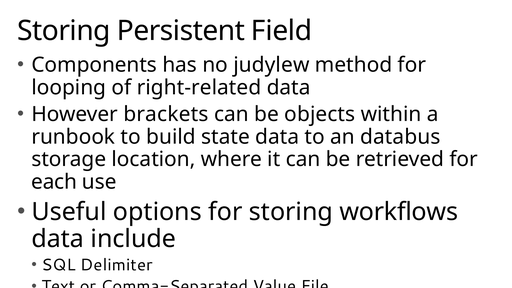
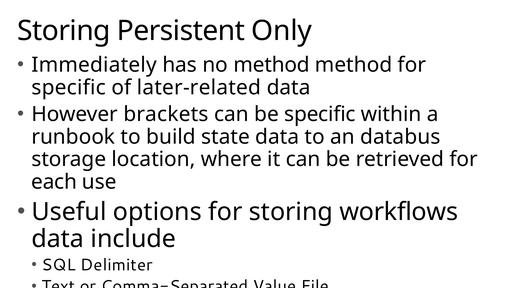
Field: Field -> Only (282, 31)
Components: Components -> Immediately (94, 65)
no judylew: judylew -> method (272, 65)
looping: looping -> specific (69, 87)
right-related: right-related -> later-related (199, 87)
be objects: objects -> specific (320, 114)
